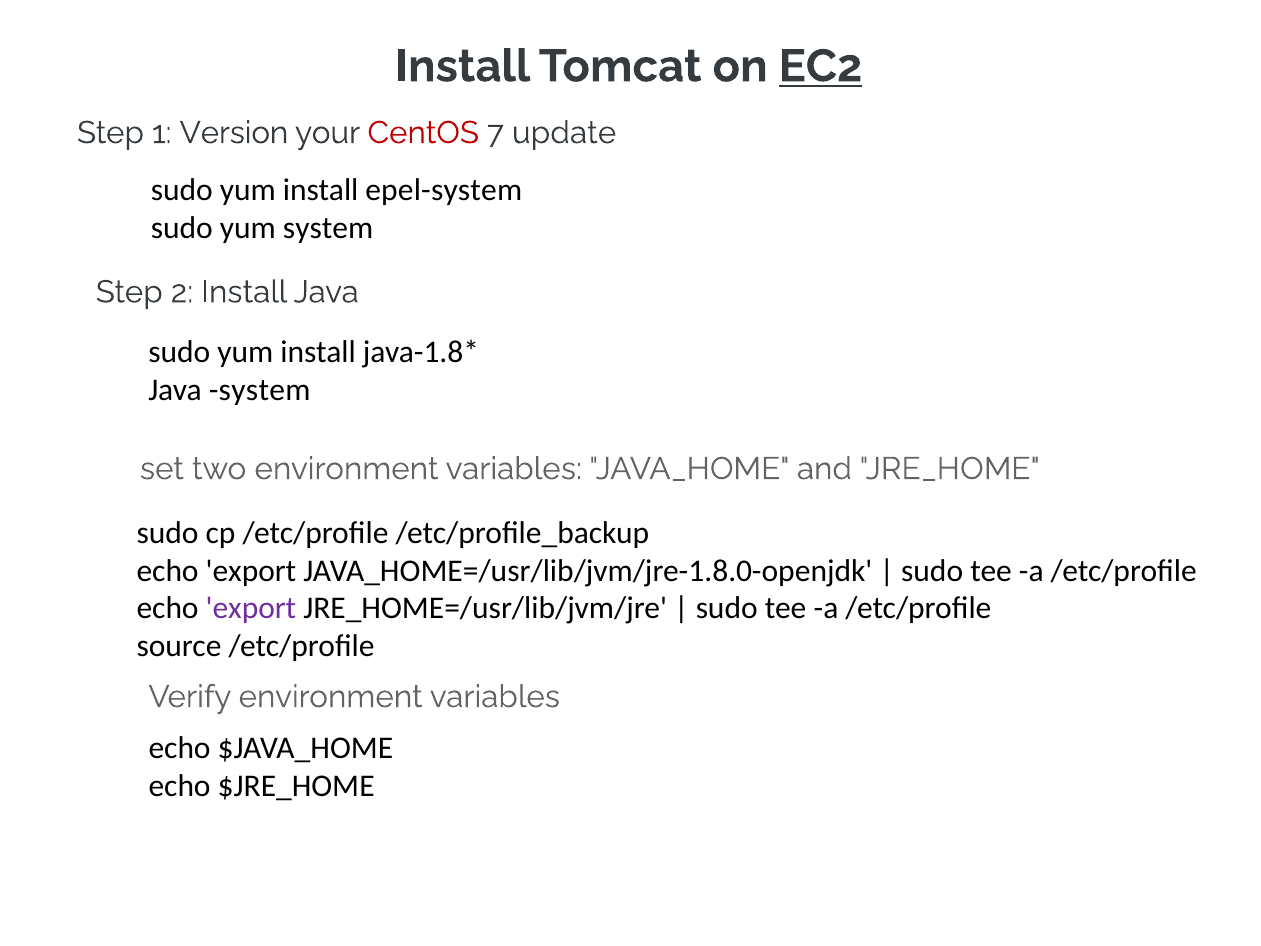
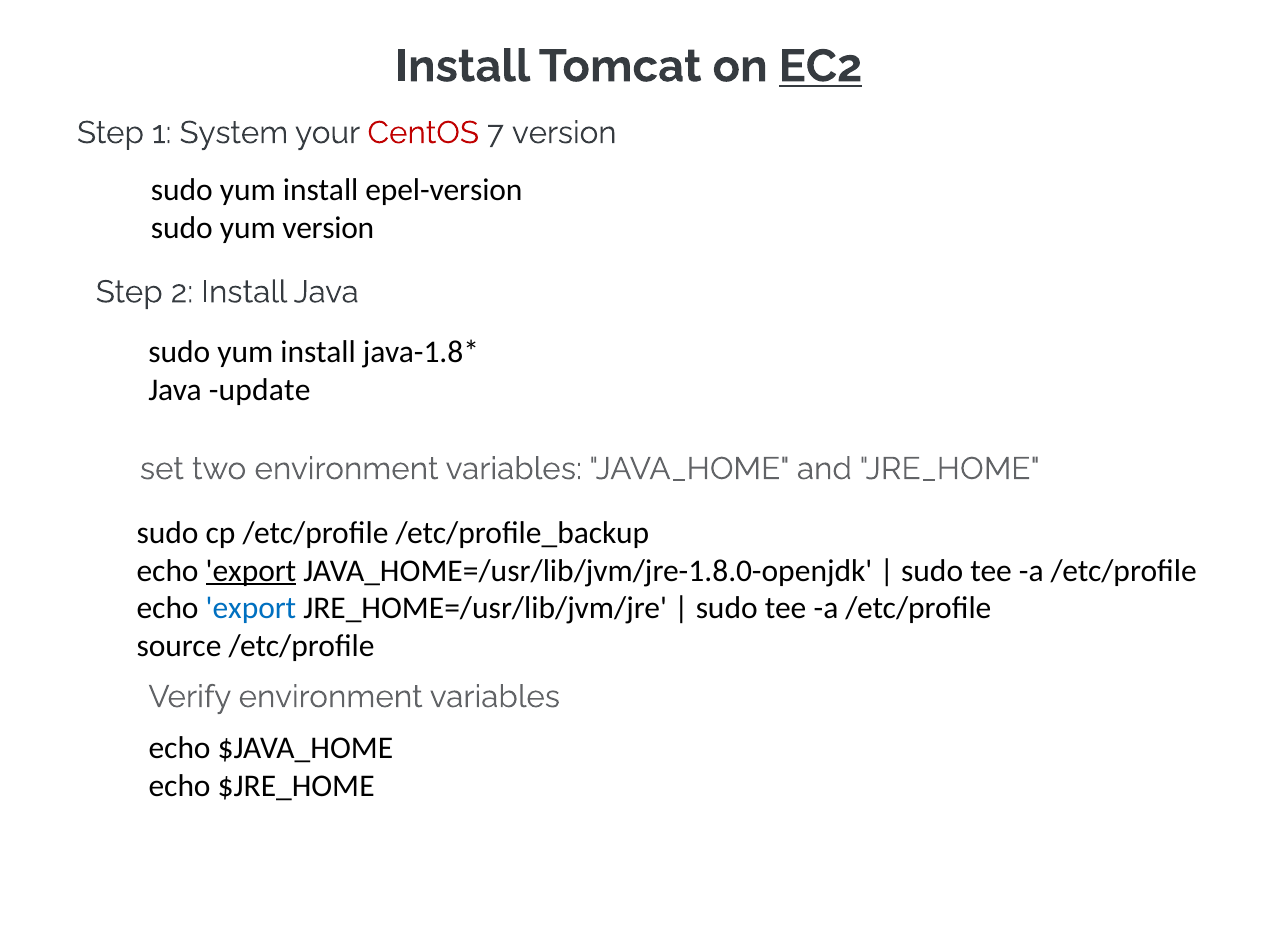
Version: Version -> System (234, 133)
7 update: update -> version (564, 133)
epel-system: epel-system -> epel-version (444, 190)
yum system: system -> version (328, 228)
Java system: system -> update (260, 390)
export underline: none -> present (251, 571)
export colour: purple -> blue (251, 608)
